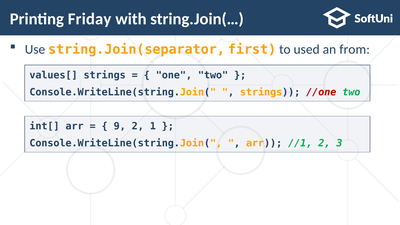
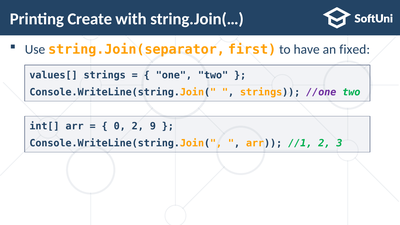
Friday: Friday -> Create (90, 19)
used: used -> have (307, 49)
from: from -> fixed (355, 49)
//one colour: red -> purple (321, 92)
9: 9 -> 0 (120, 126)
1: 1 -> 9 (153, 126)
